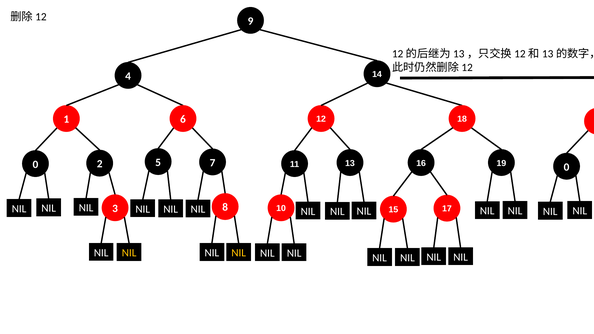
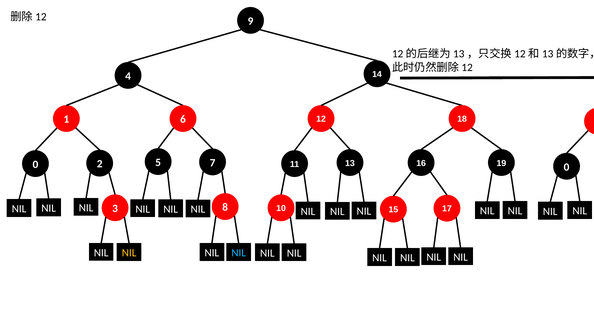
NIL colour: yellow -> light blue (239, 253)
